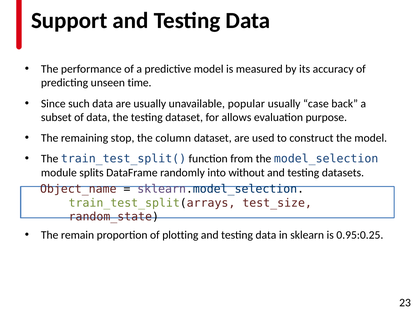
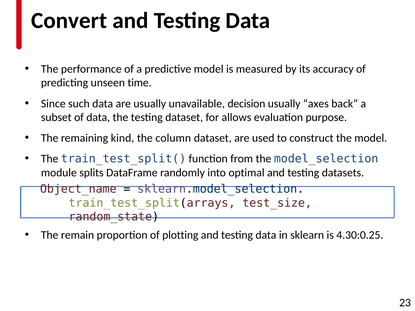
Support: Support -> Convert (69, 21)
popular: popular -> decision (246, 104)
case: case -> axes (316, 104)
stop: stop -> kind (123, 138)
without: without -> optimal (247, 173)
0.95:0.25: 0.95:0.25 -> 4.30:0.25 (360, 235)
